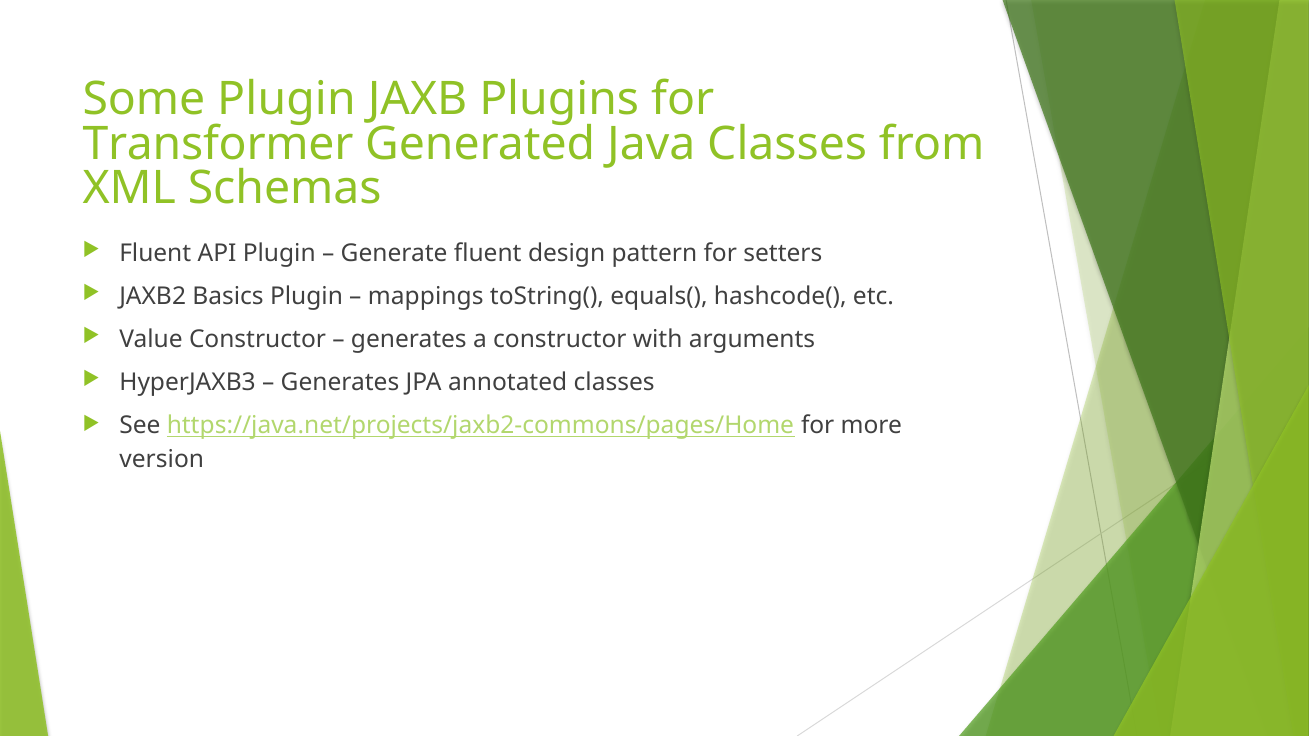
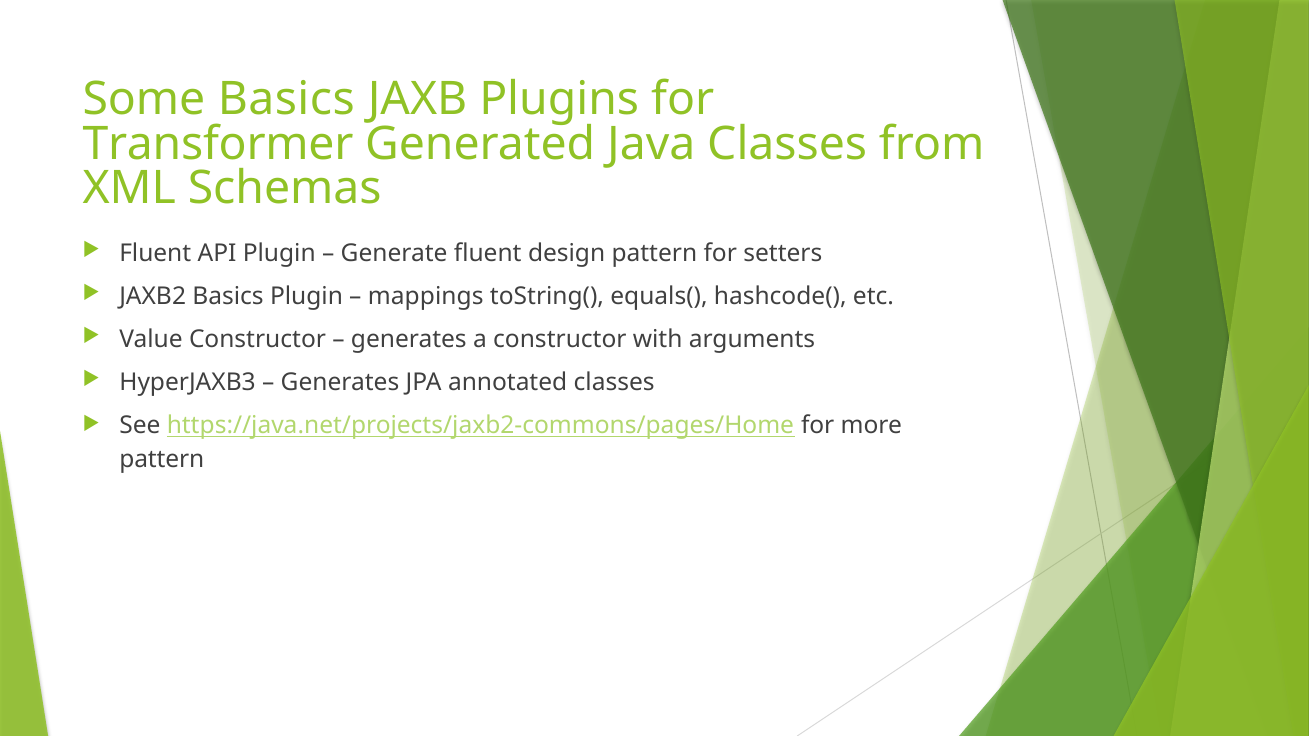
Some Plugin: Plugin -> Basics (286, 100)
version: version -> pattern (162, 459)
